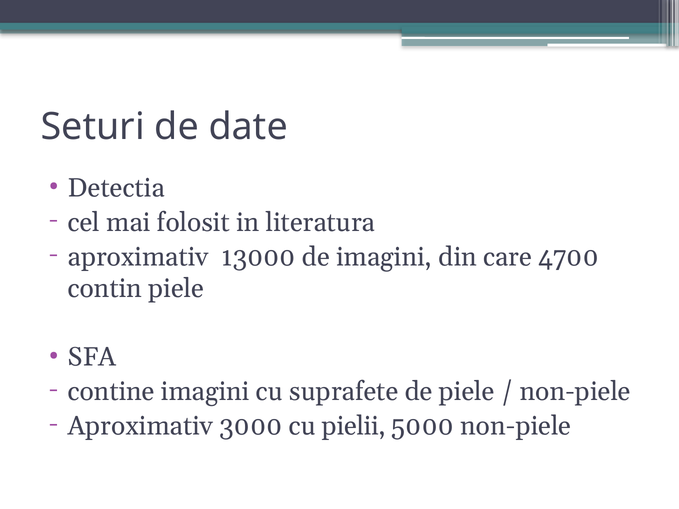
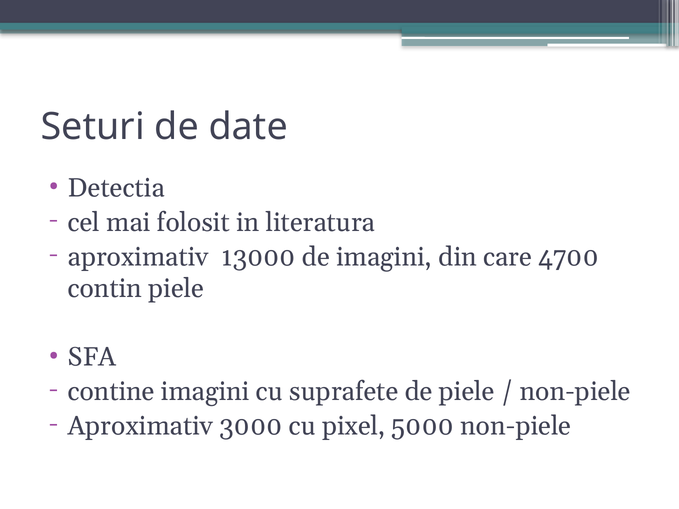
pielii: pielii -> pixel (354, 426)
